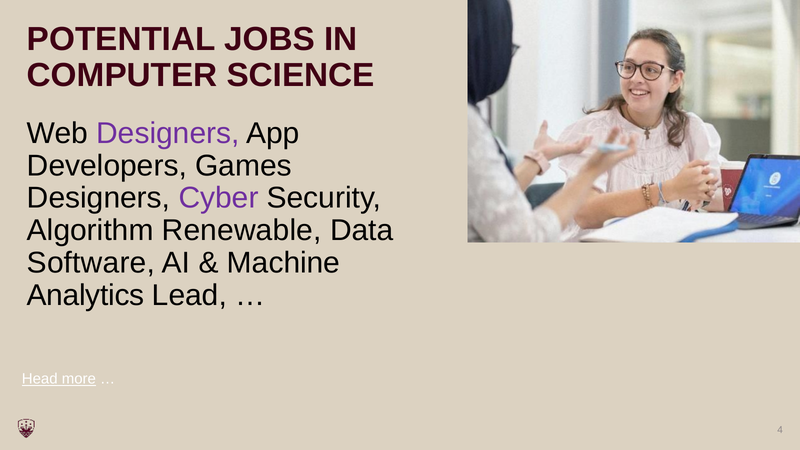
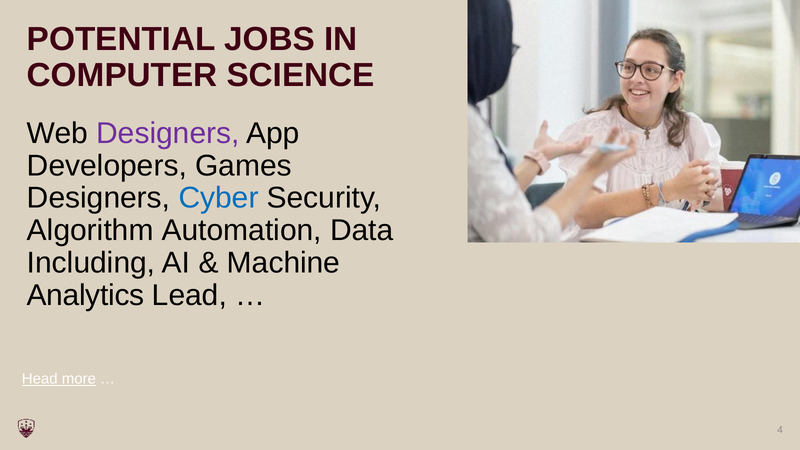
Cyber colour: purple -> blue (219, 198)
Renewable: Renewable -> Automation (242, 230)
Software: Software -> Including (91, 263)
